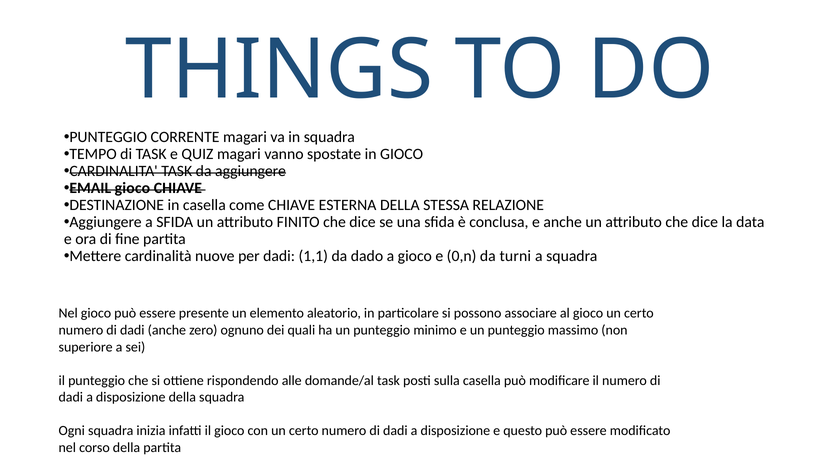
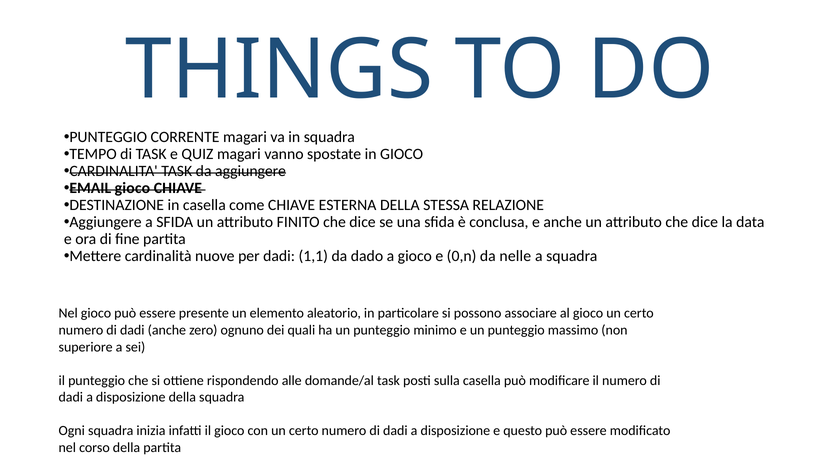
turni: turni -> nelle (515, 256)
